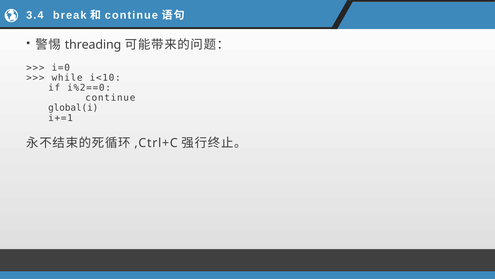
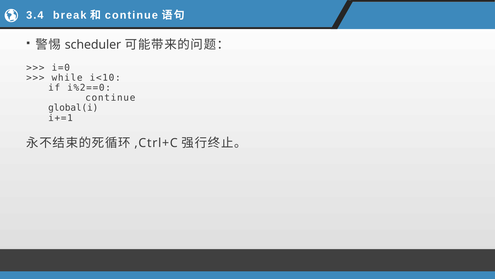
threading: threading -> scheduler (93, 45)
